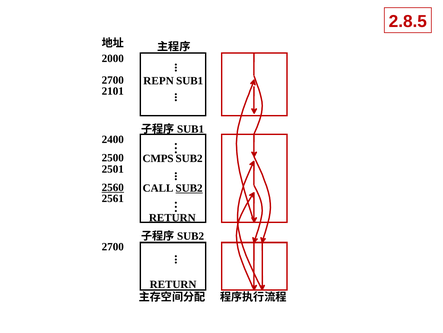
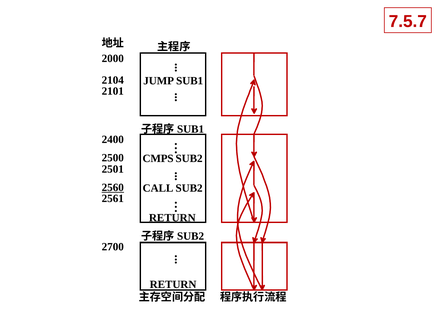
2.8.5: 2.8.5 -> 7.5.7 (408, 21)
2700: 2700 -> 2104 (113, 80)
REPN: REPN -> JUMP (159, 81)
SUB2 underline: present -> none (189, 188)
